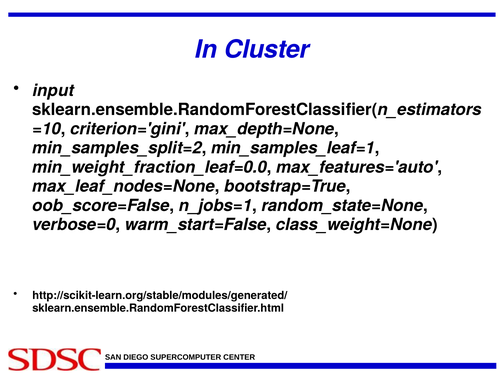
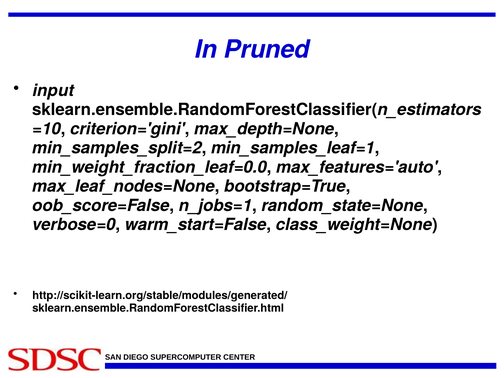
Cluster: Cluster -> Pruned (267, 50)
